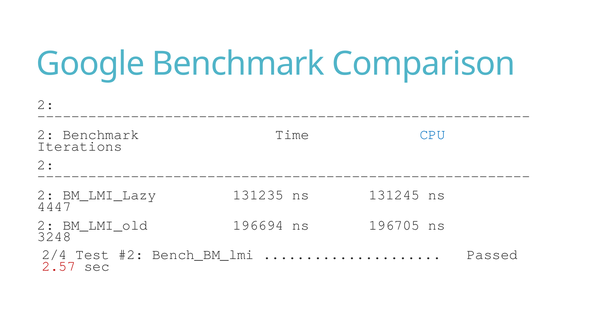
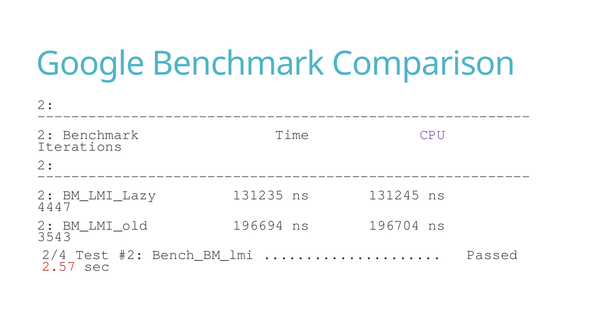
CPU colour: blue -> purple (432, 134)
196705: 196705 -> 196704 (394, 225)
3248: 3248 -> 3543 (54, 236)
